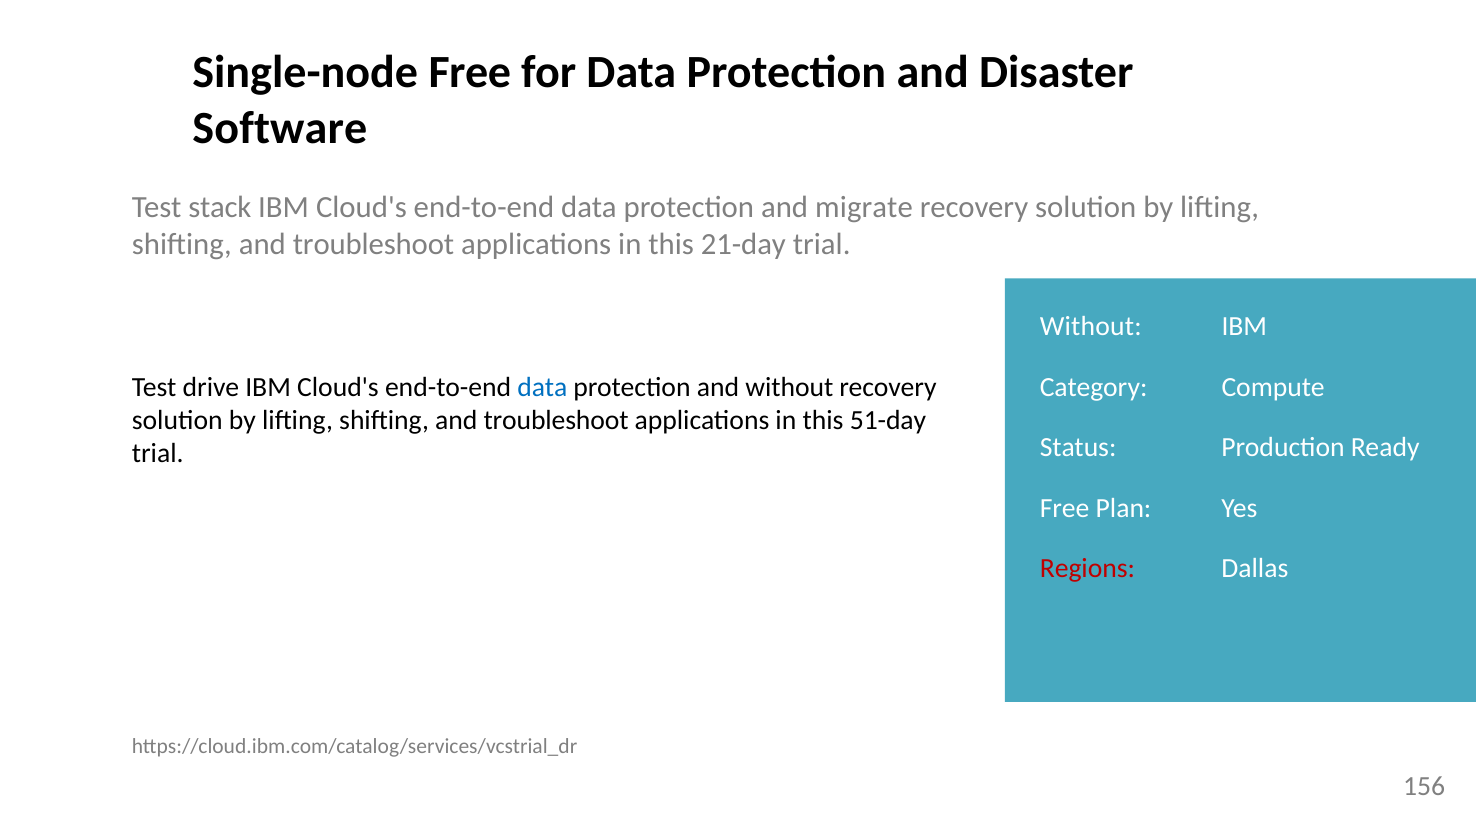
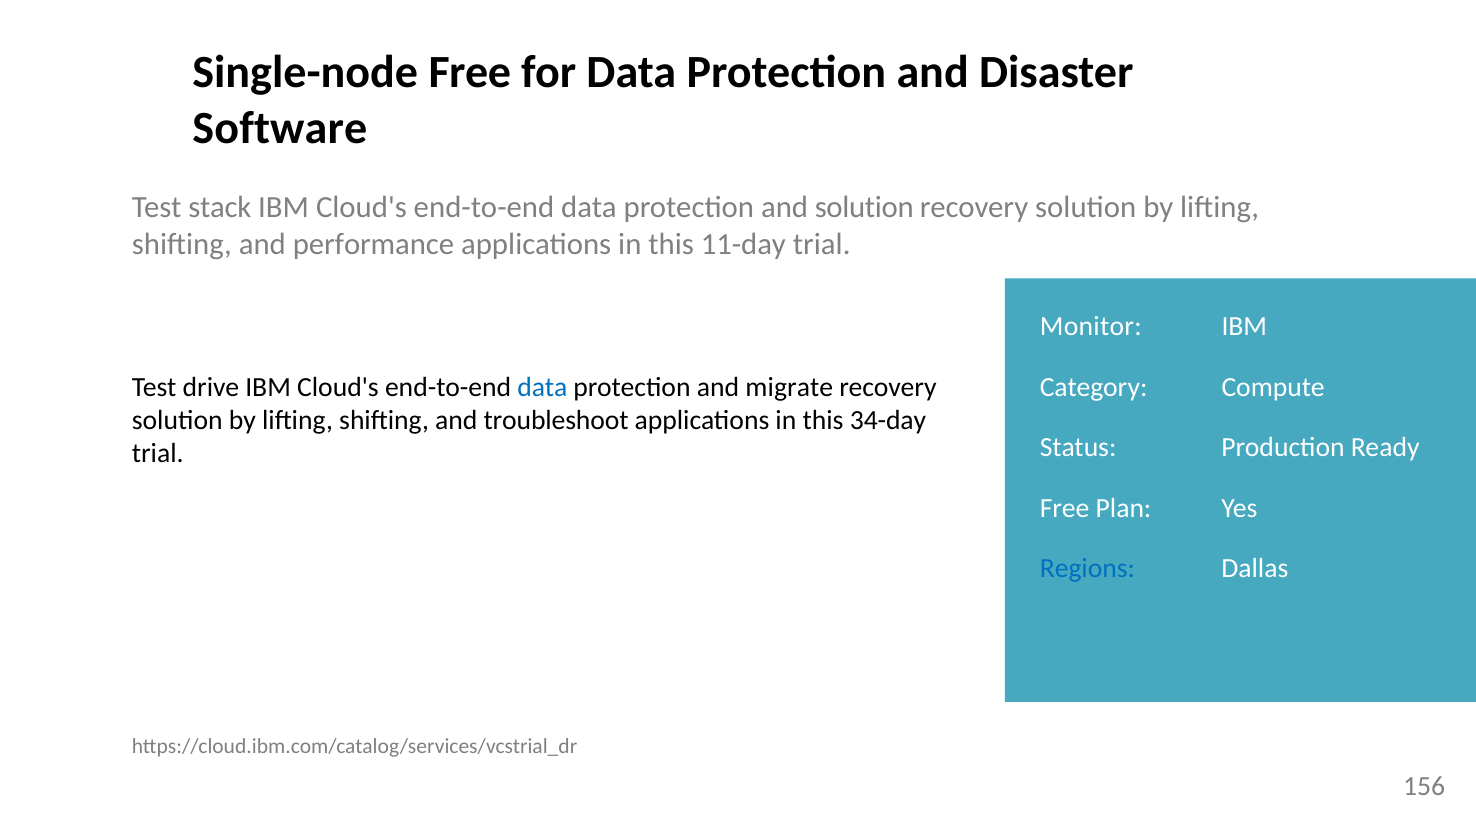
and migrate: migrate -> solution (864, 208)
troubleshoot: troubleshoot -> performance (373, 245)
21-day: 21-day -> 11-day (743, 245)
Without: Without -> Monitor (1091, 327)
and without: without -> migrate (789, 387)
51-day: 51-day -> 34-day (888, 420)
Regions colour: red -> blue (1087, 569)
